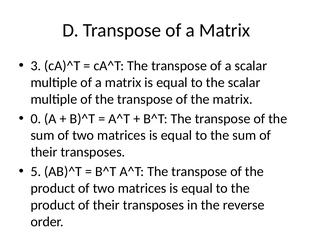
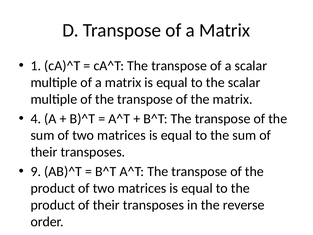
3: 3 -> 1 (36, 66)
0: 0 -> 4 (36, 119)
5: 5 -> 9 (36, 171)
